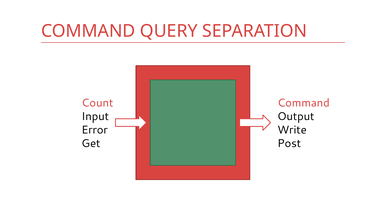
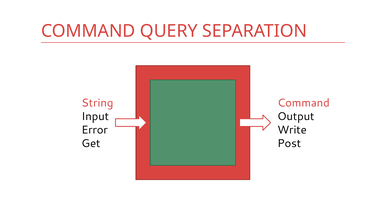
Count: Count -> String (97, 103)
